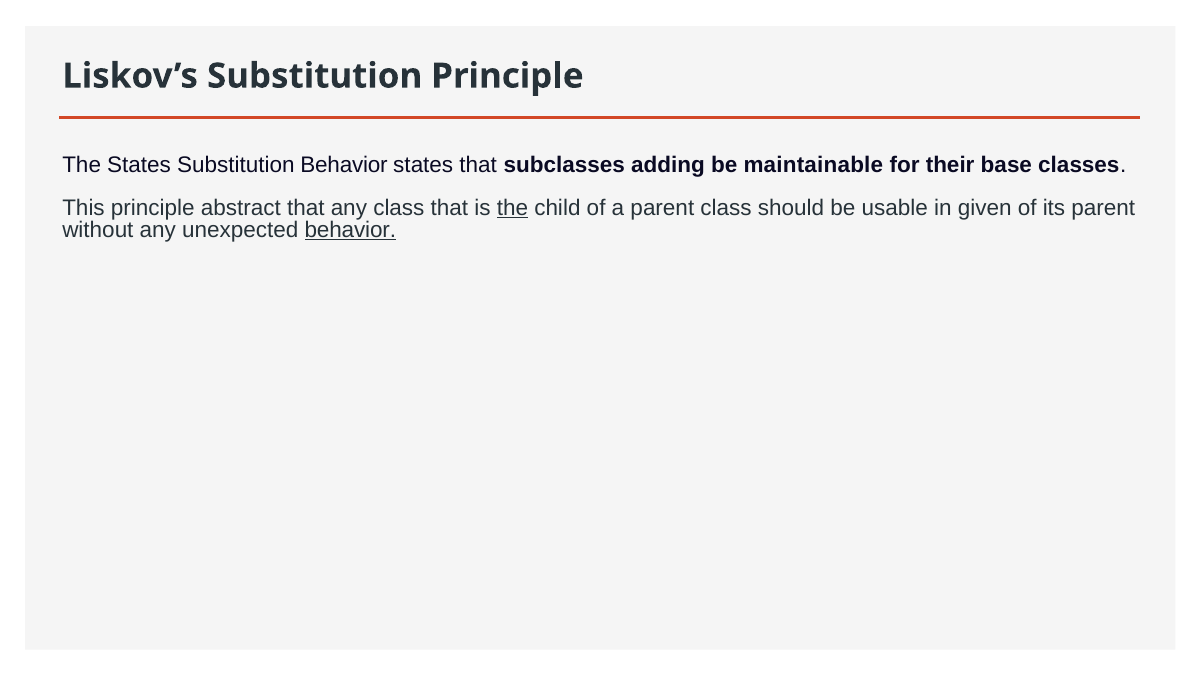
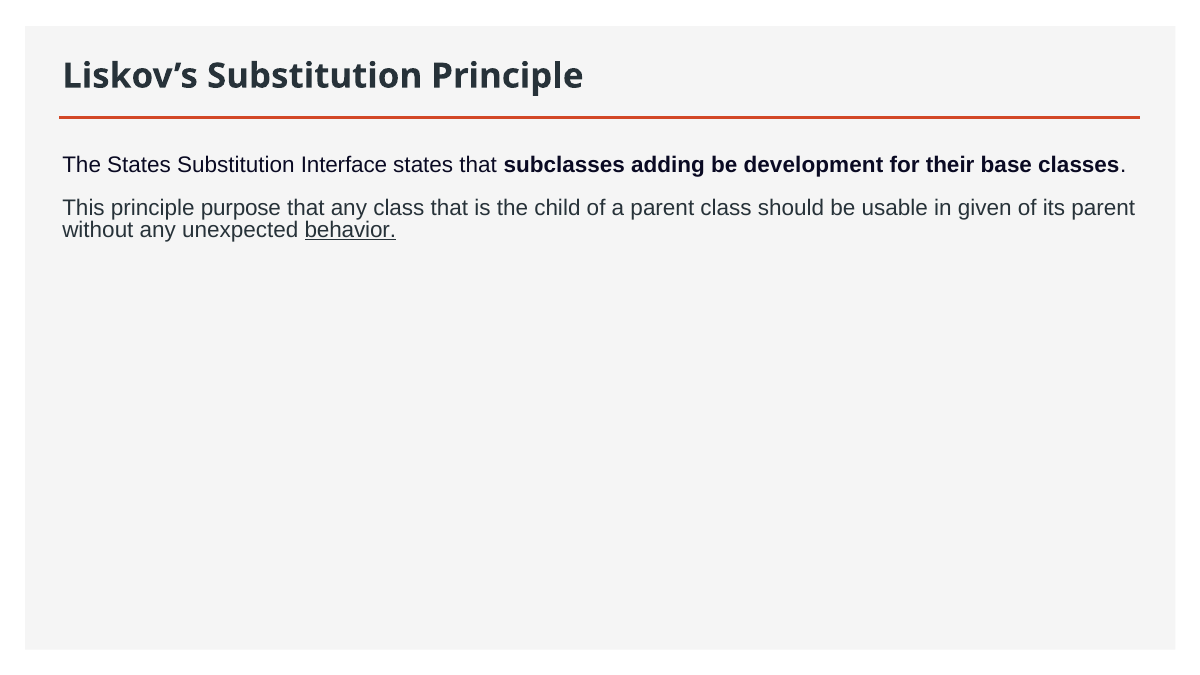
Substitution Behavior: Behavior -> Interface (344, 165)
maintainable: maintainable -> development (813, 165)
abstract: abstract -> purpose (241, 208)
the underline: present -> none (512, 208)
